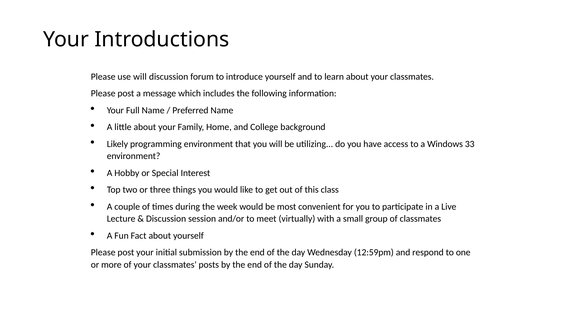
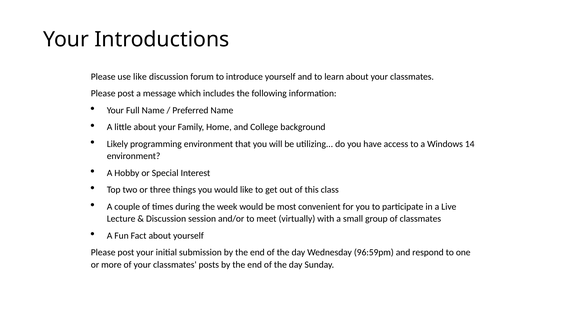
use will: will -> like (140, 77)
33: 33 -> 14 (470, 144)
12:59pm: 12:59pm -> 96:59pm (374, 252)
